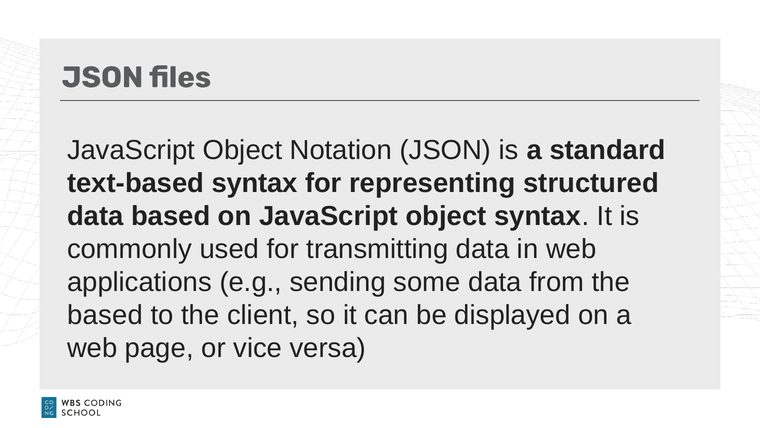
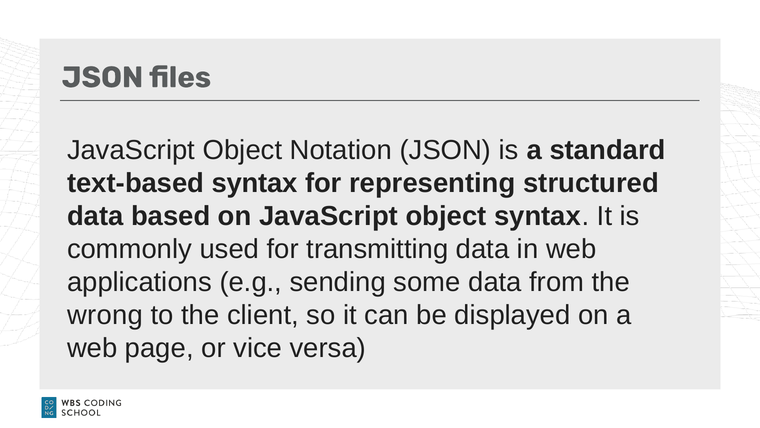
based: based -> wrong (105, 315)
